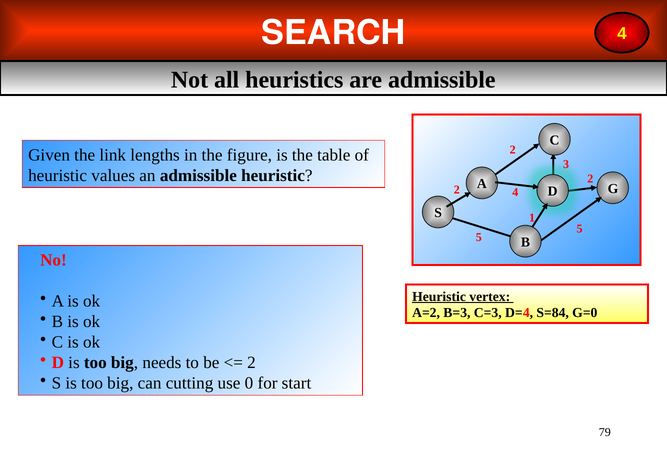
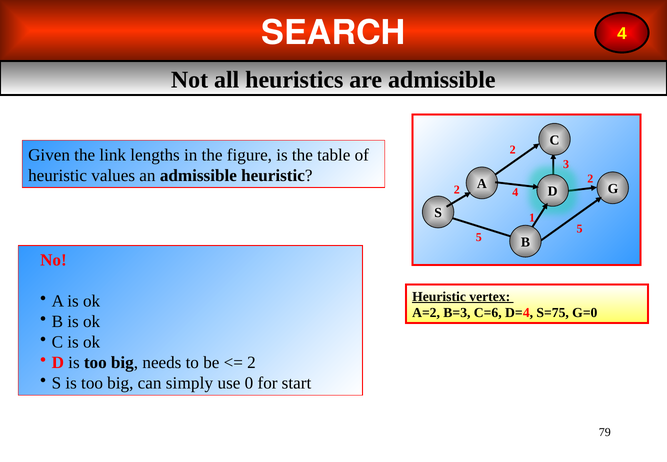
C=3: C=3 -> C=6 (488, 313)
S=84: S=84 -> S=75 (553, 313)
cutting: cutting -> simply (189, 383)
